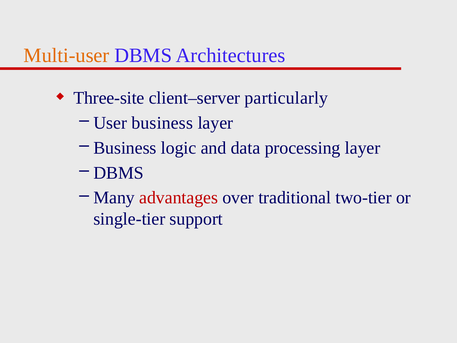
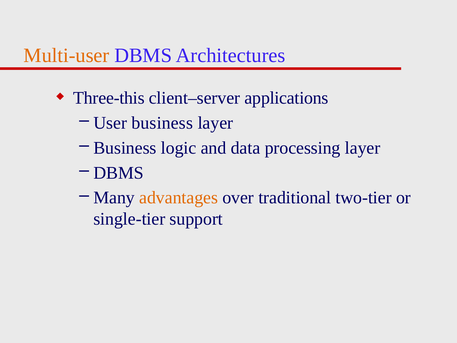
Three-site: Three-site -> Three-this (109, 98)
particularly: particularly -> applications (287, 98)
advantages colour: red -> orange (179, 198)
